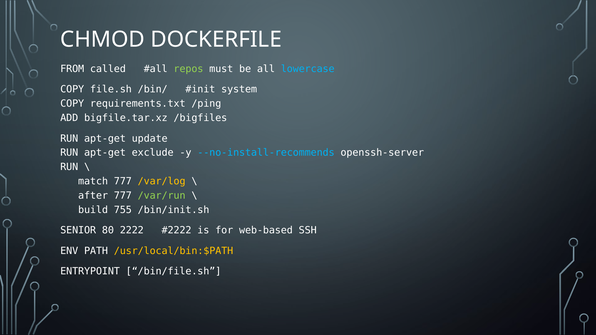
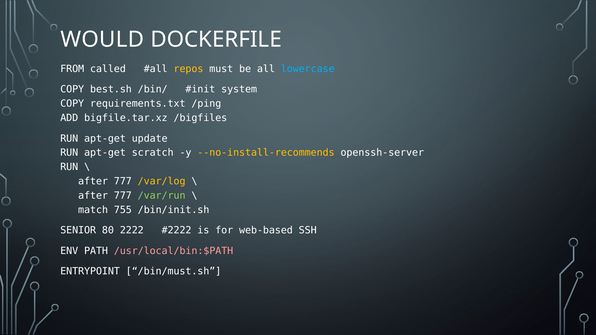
CHMOD: CHMOD -> WOULD (102, 40)
repos colour: light green -> yellow (188, 69)
file.sh: file.sh -> best.sh (111, 89)
exclude: exclude -> scratch (153, 153)
--no-install-recommends colour: light blue -> yellow (266, 153)
match: match -> after (93, 181)
build: build -> match (93, 210)
/usr/local/bin:$PATH colour: yellow -> pink (174, 251)
/bin/file.sh: /bin/file.sh -> /bin/must.sh (174, 271)
